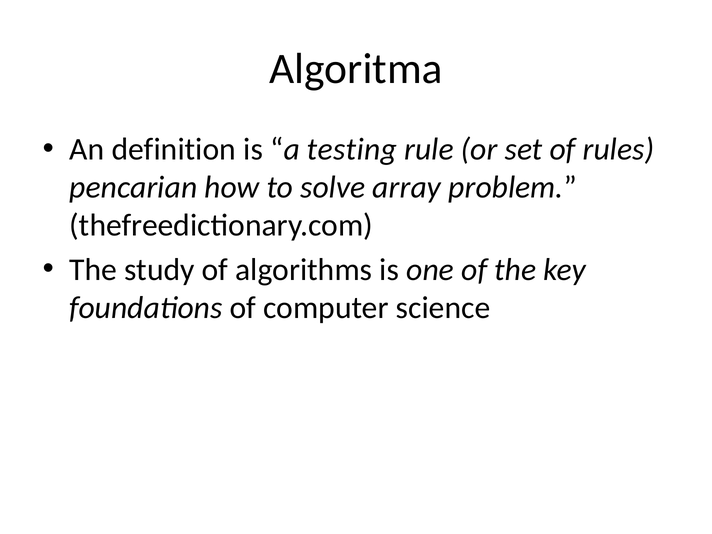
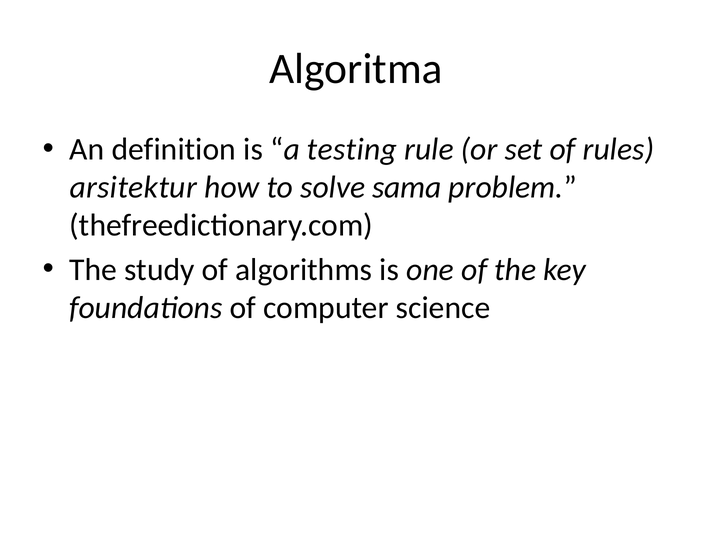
pencarian: pencarian -> arsitektur (133, 187)
array: array -> sama (407, 187)
